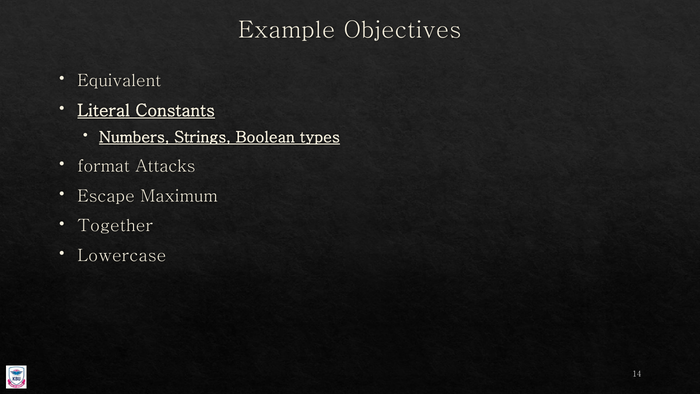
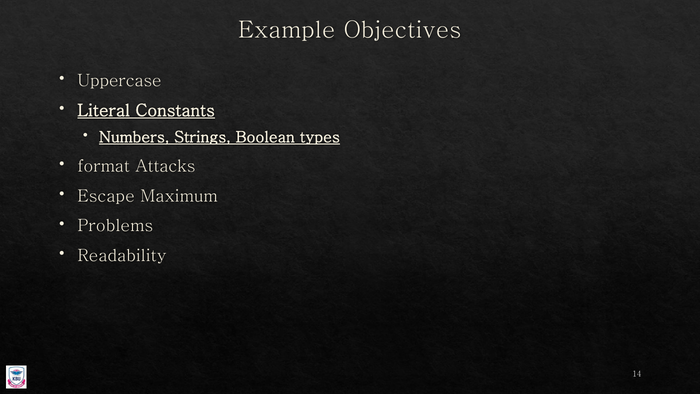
Equivalent: Equivalent -> Uppercase (119, 81)
Together: Together -> Problems (115, 226)
Lowercase: Lowercase -> Readability (122, 256)
